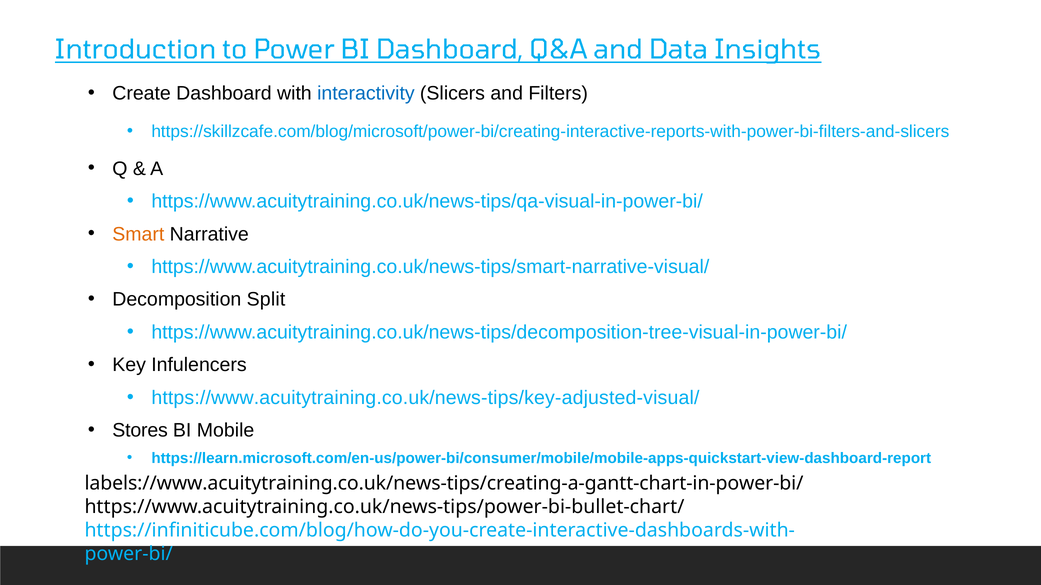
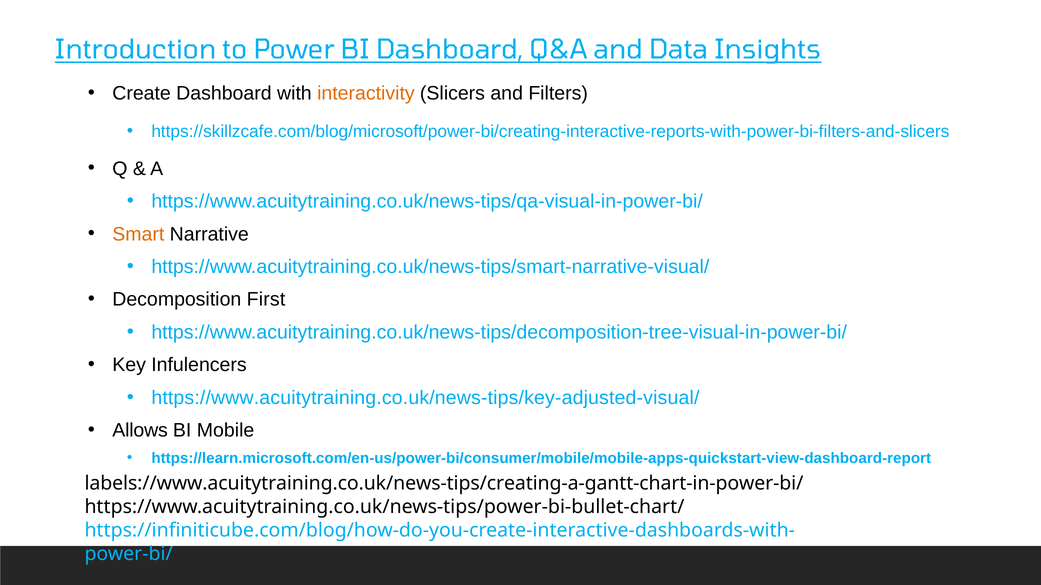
interactivity colour: blue -> orange (366, 94)
Split: Split -> First (266, 300)
Stores: Stores -> Allows (140, 431)
